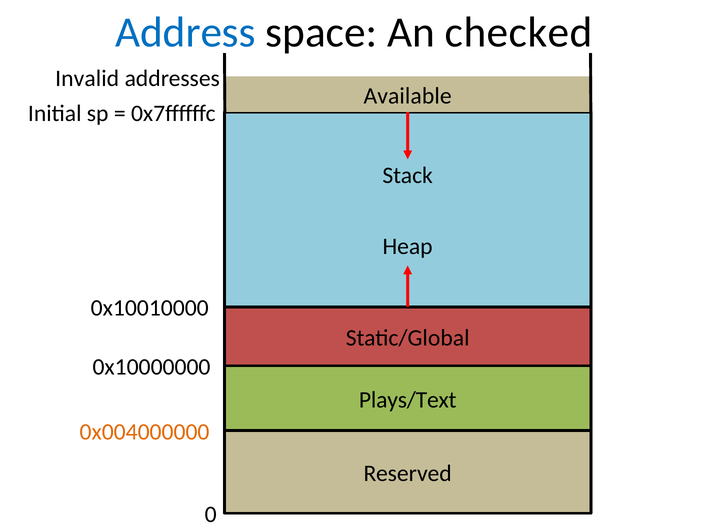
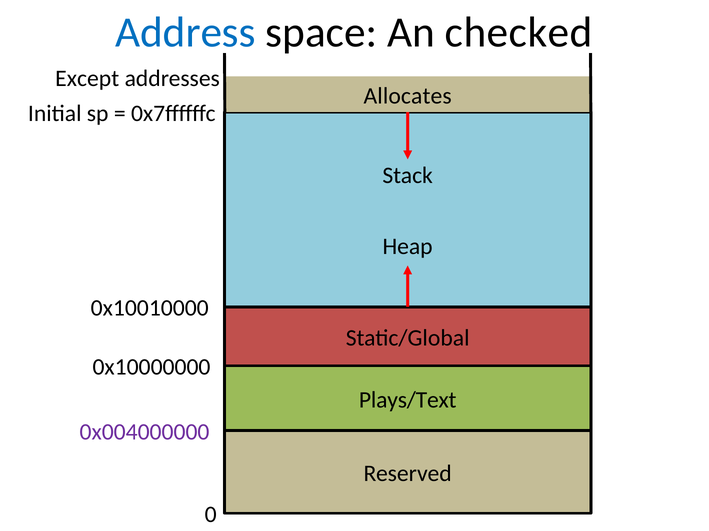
Invalid: Invalid -> Except (87, 78)
Available: Available -> Allocates (408, 96)
0x004000000 colour: orange -> purple (144, 433)
